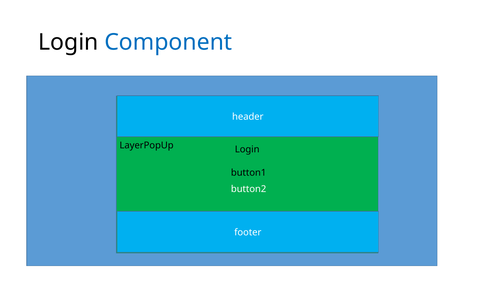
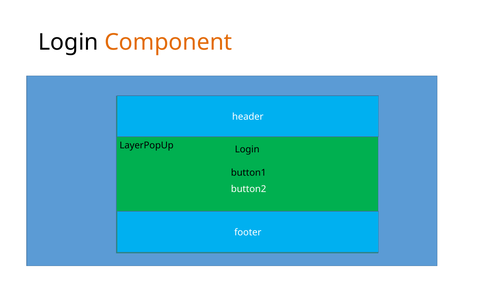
Component colour: blue -> orange (168, 42)
